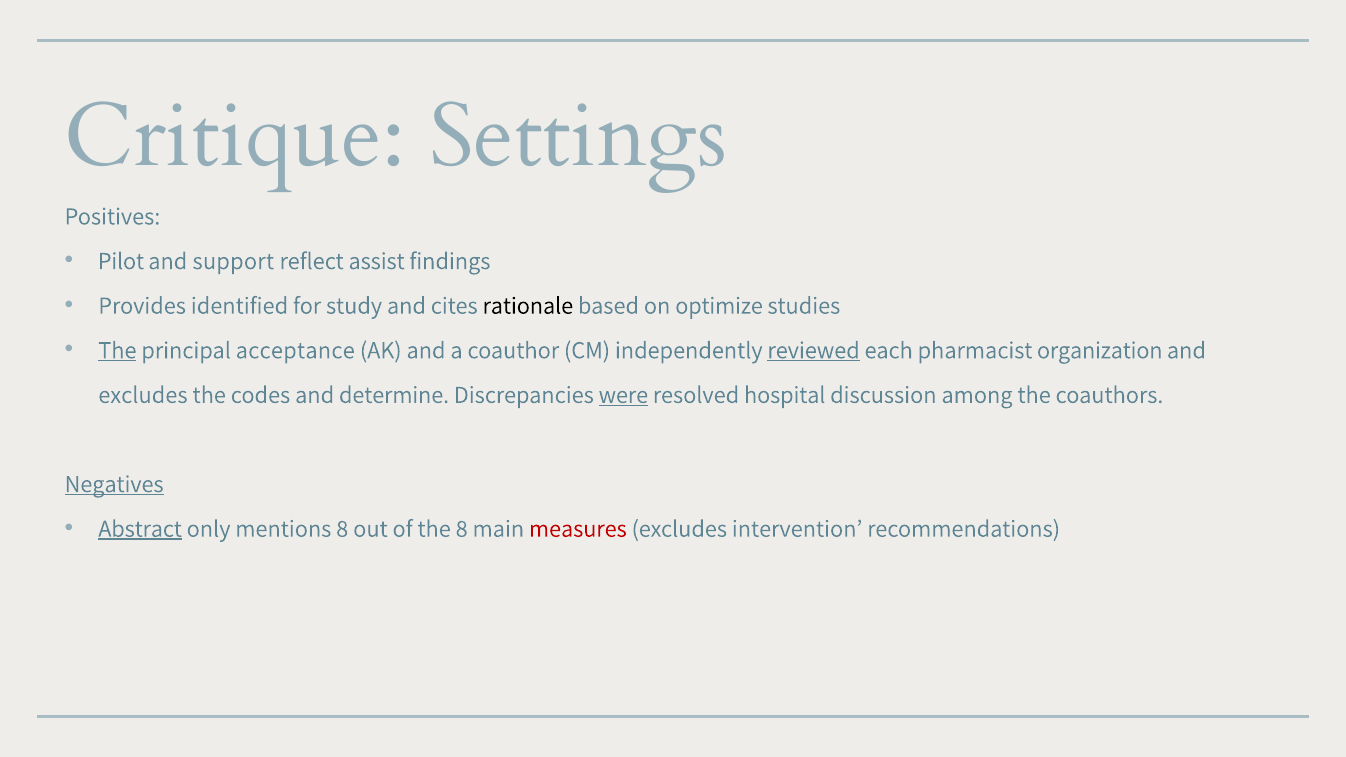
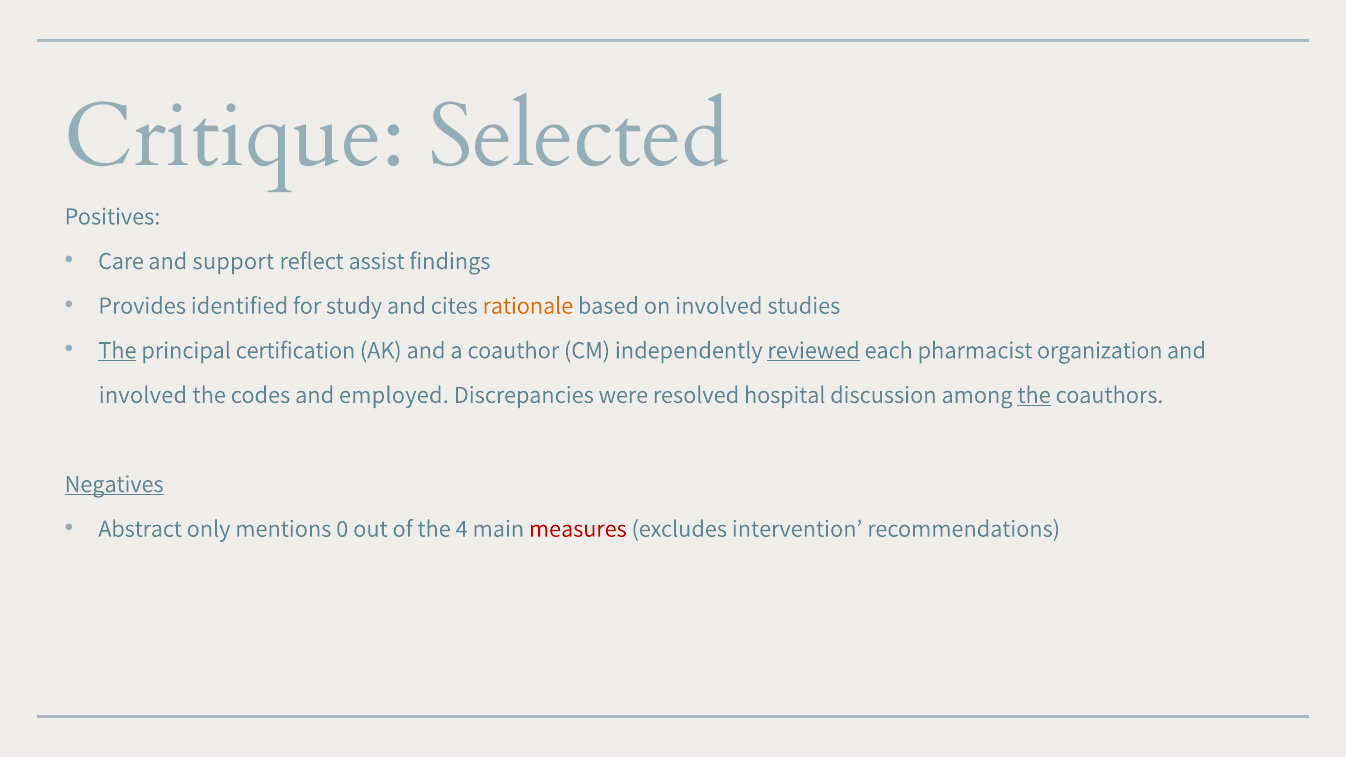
Settings: Settings -> Selected (579, 136)
Pilot: Pilot -> Care (121, 261)
rationale colour: black -> orange (528, 306)
on optimize: optimize -> involved (719, 306)
acceptance: acceptance -> certification (295, 350)
excludes: excludes -> involved (143, 395)
determine: determine -> employed (394, 395)
were underline: present -> none (623, 395)
the underline: none -> present (1034, 395)
Abstract underline: present -> none (140, 529)
mentions 8: 8 -> 0 (342, 529)
the 8: 8 -> 4 (462, 529)
